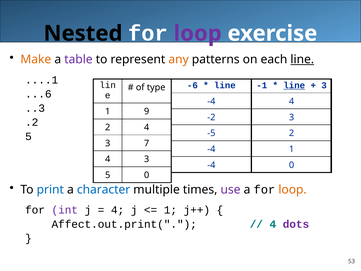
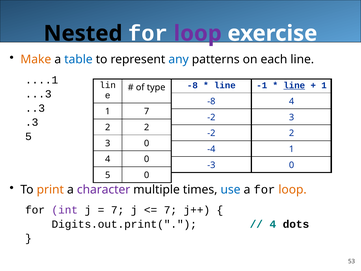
table colour: purple -> blue (78, 59)
any colour: orange -> blue (179, 59)
line underline: present -> none (302, 59)
-6: -6 -> -8 (192, 85)
3: 3 -> 1 (324, 85)
...6: ...6 -> ...3 (38, 94)
-4: -4 -> -8 (211, 101)
1 9: 9 -> 7 (147, 111)
.2: .2 -> .3 (32, 122)
2 4: 4 -> 2 (147, 127)
-5: -5 -> -2 (211, 133)
3 7: 7 -> 0 (147, 143)
3: 3 -> 0 (147, 159)
-4: -4 -> -3 (211, 165)
print colour: blue -> orange (50, 189)
character colour: blue -> purple (104, 189)
use colour: purple -> blue (231, 189)
4: 4 -> 7 (118, 210)
1: 1 -> 7 (170, 210)
Affect.out.print(: Affect.out.print( -> Digits.out.print( (124, 224)
dots colour: purple -> black (296, 224)
